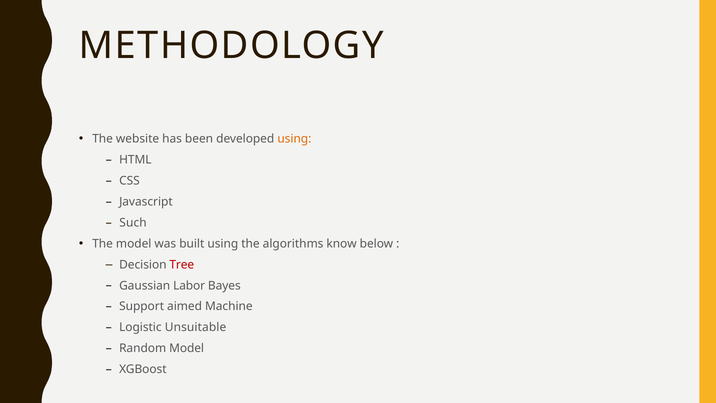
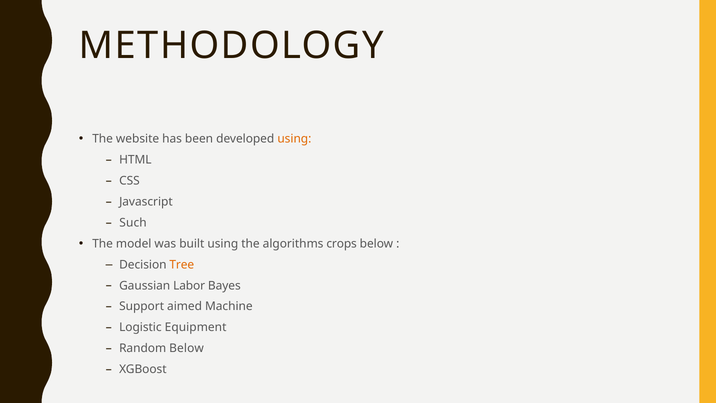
know: know -> crops (342, 244)
Tree colour: red -> orange (182, 264)
Unsuitable: Unsuitable -> Equipment (196, 327)
Random Model: Model -> Below (187, 348)
